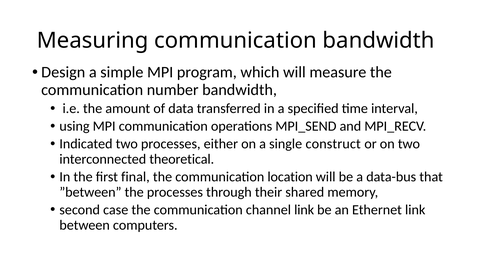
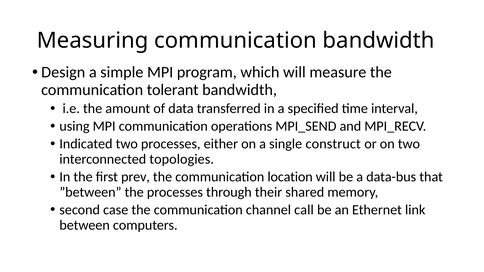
number: number -> tolerant (173, 90)
theoretical: theoretical -> topologies (182, 159)
final: final -> prev (136, 177)
channel link: link -> call (304, 210)
